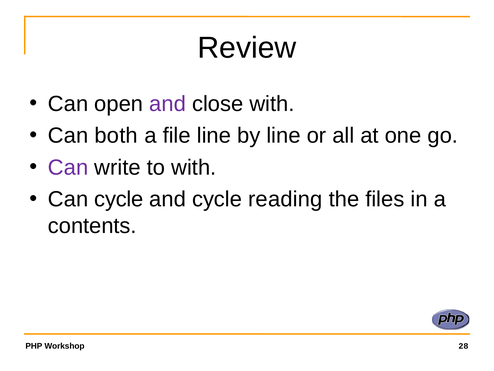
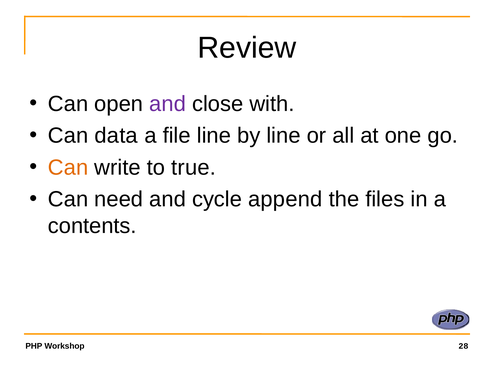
both: both -> data (116, 135)
Can colour: purple -> orange (68, 167)
to with: with -> true (194, 167)
Can cycle: cycle -> need (119, 199)
reading: reading -> append (285, 199)
